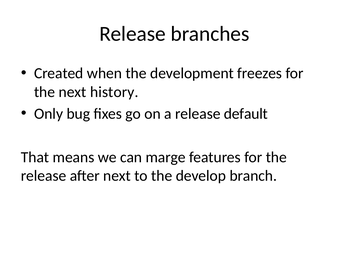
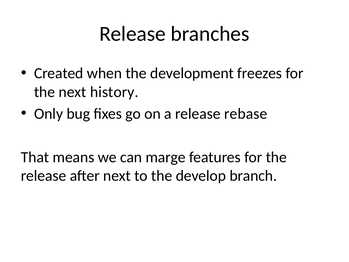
default: default -> rebase (246, 114)
